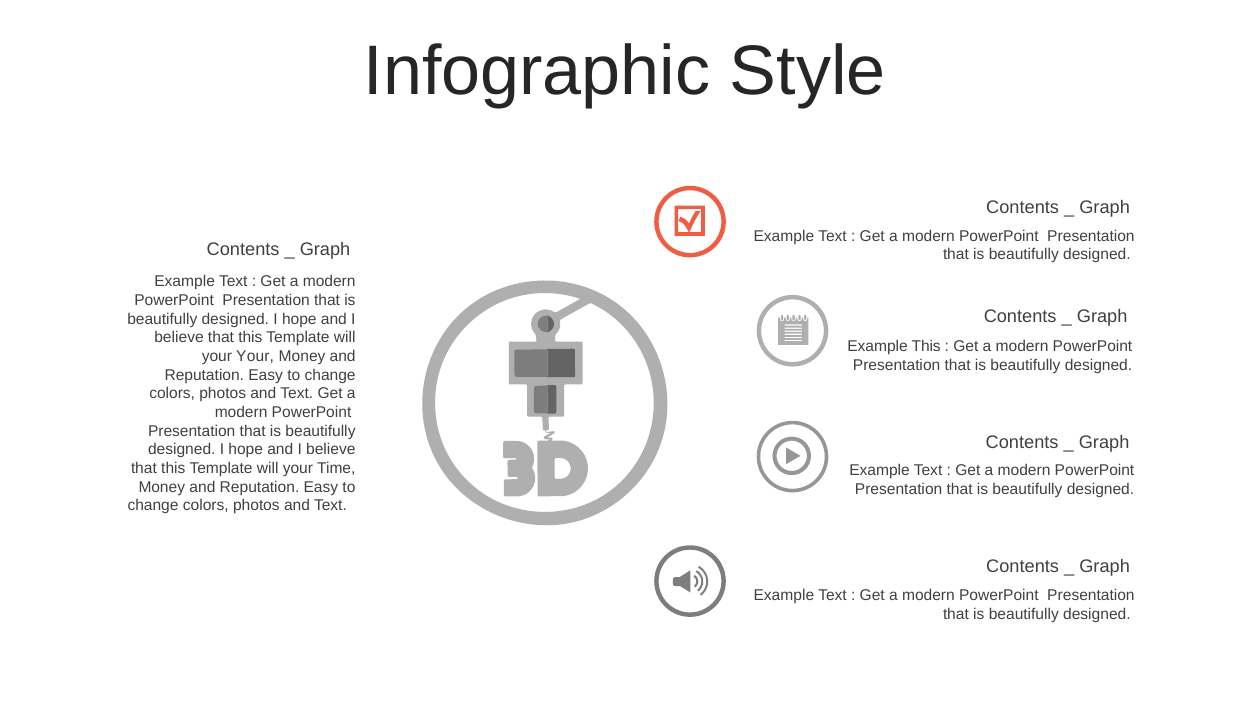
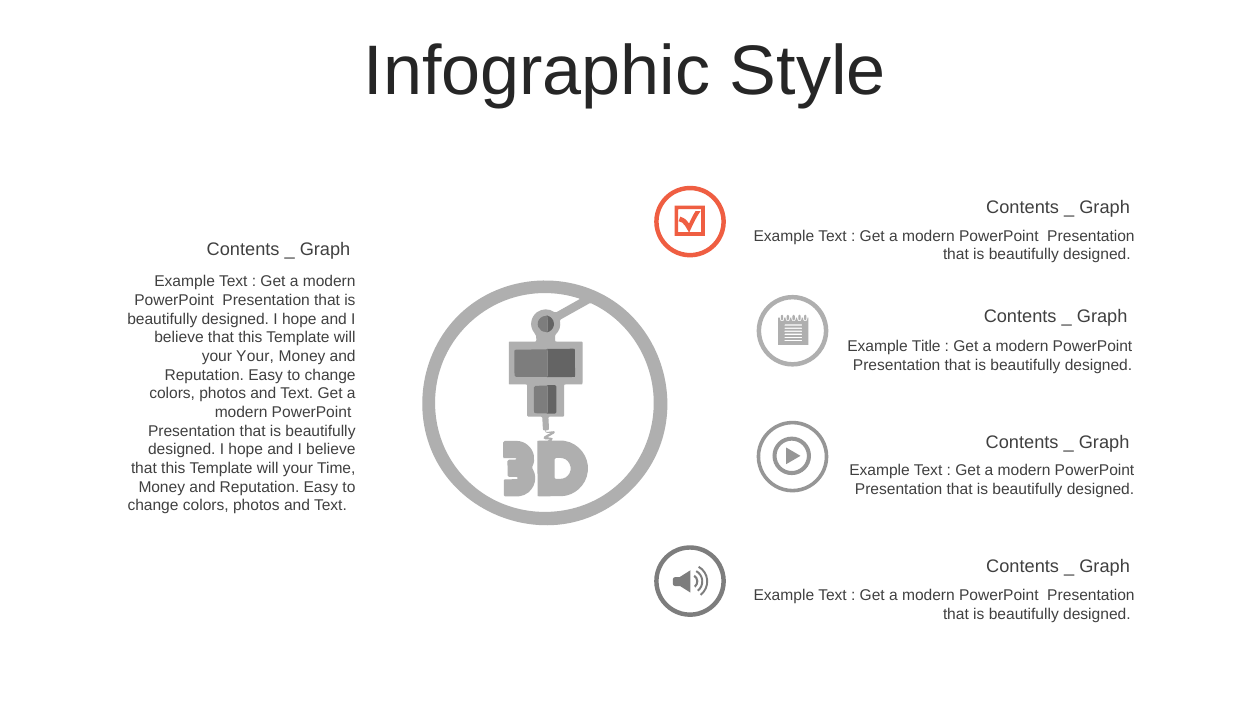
Example This: This -> Title (926, 346)
